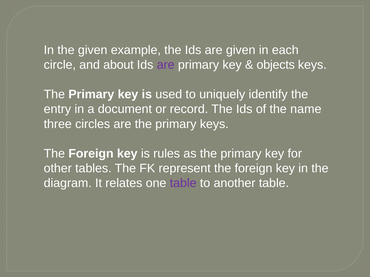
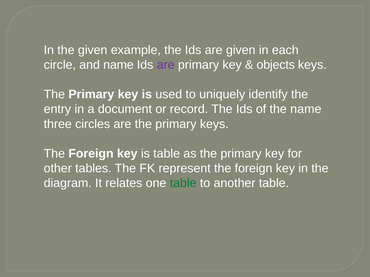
and about: about -> name (118, 65)
is rules: rules -> table (167, 154)
table colour: purple -> green (183, 183)
